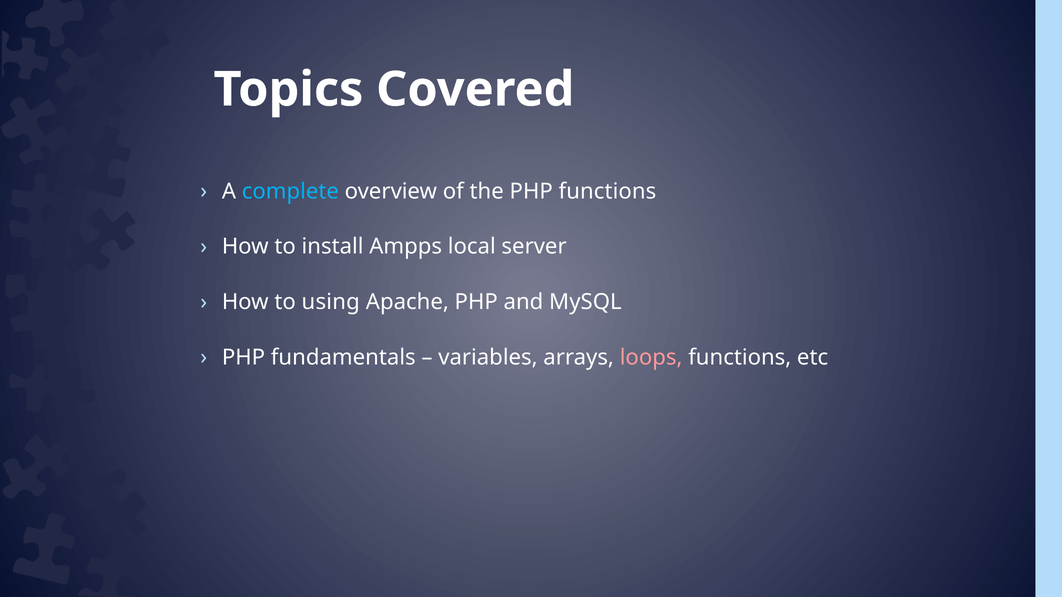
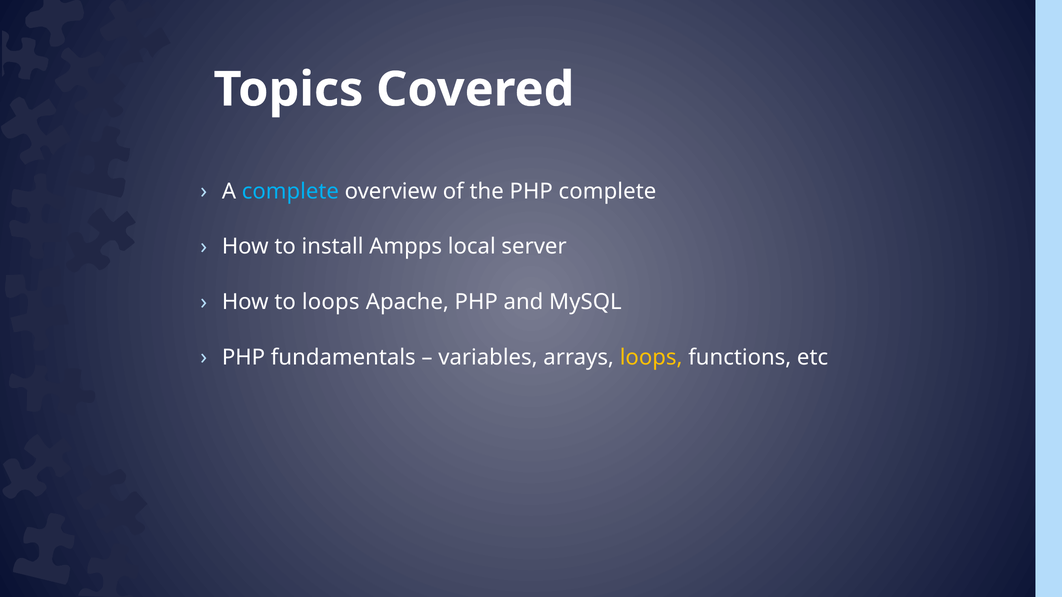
PHP functions: functions -> complete (607, 191)
to using: using -> loops (331, 302)
loops colour: pink -> yellow (651, 358)
